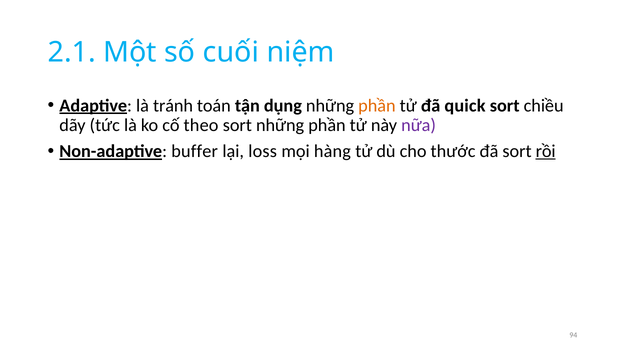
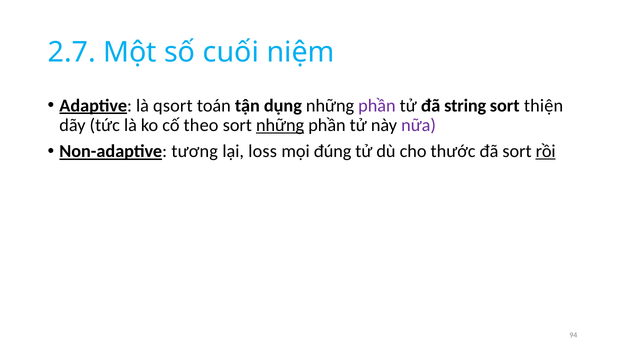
2.1: 2.1 -> 2.7 (72, 53)
tránh: tránh -> qsort (173, 106)
phần colour: orange -> purple (377, 106)
quick: quick -> string (465, 106)
chiều: chiều -> thiện (544, 106)
những underline: none -> present (280, 125)
buffer: buffer -> tương (195, 152)
hàng: hàng -> đúng (333, 152)
